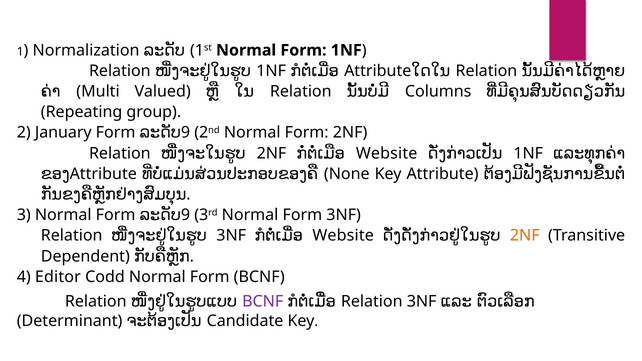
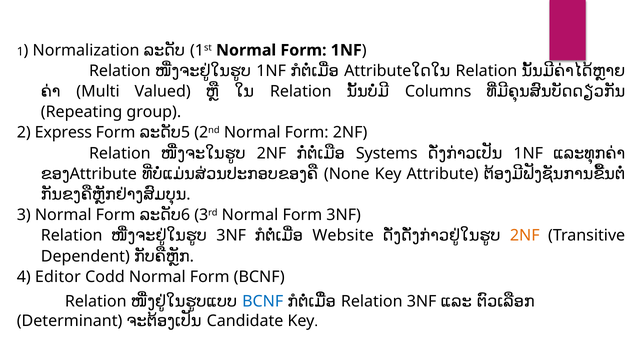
January: January -> Express (63, 133)
9: 9 -> 5 (186, 133)
Website: Website -> Systems (387, 153)
9: 9 -> 6 (186, 215)
BCNF colour: purple -> blue (263, 302)
